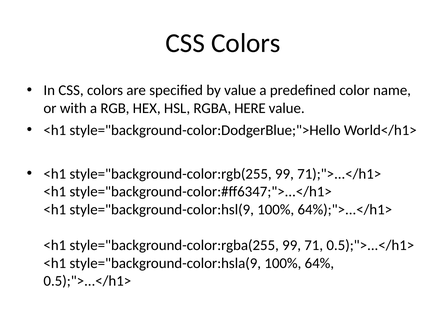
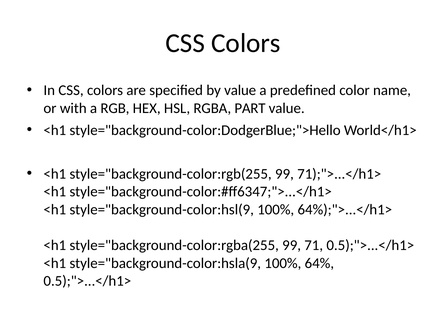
HERE: HERE -> PART (250, 108)
